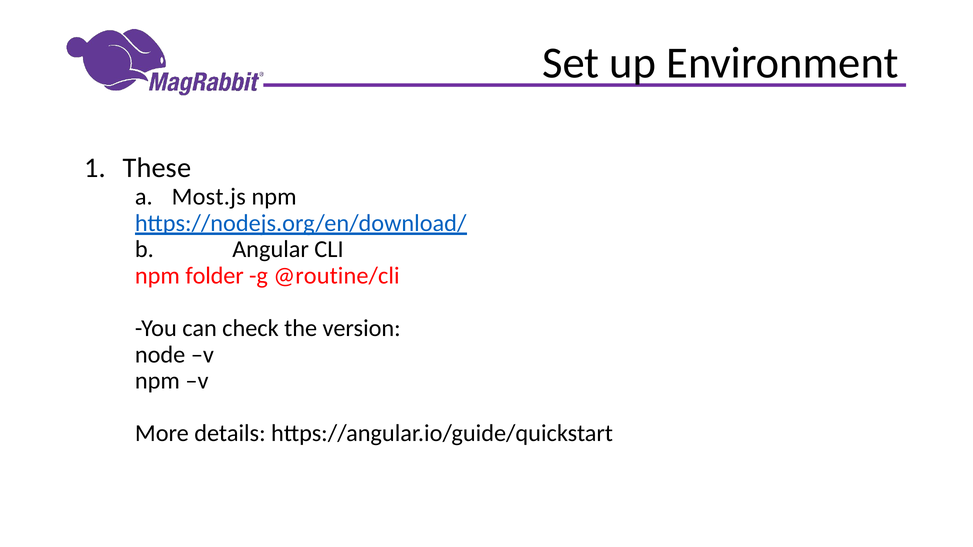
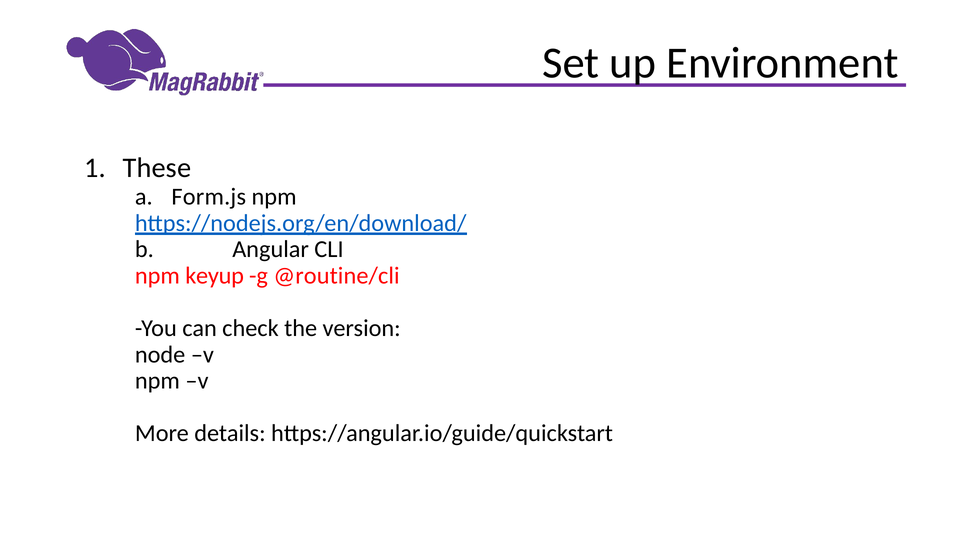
Most.js: Most.js -> Form.js (209, 197)
folder: folder -> keyup (215, 276)
